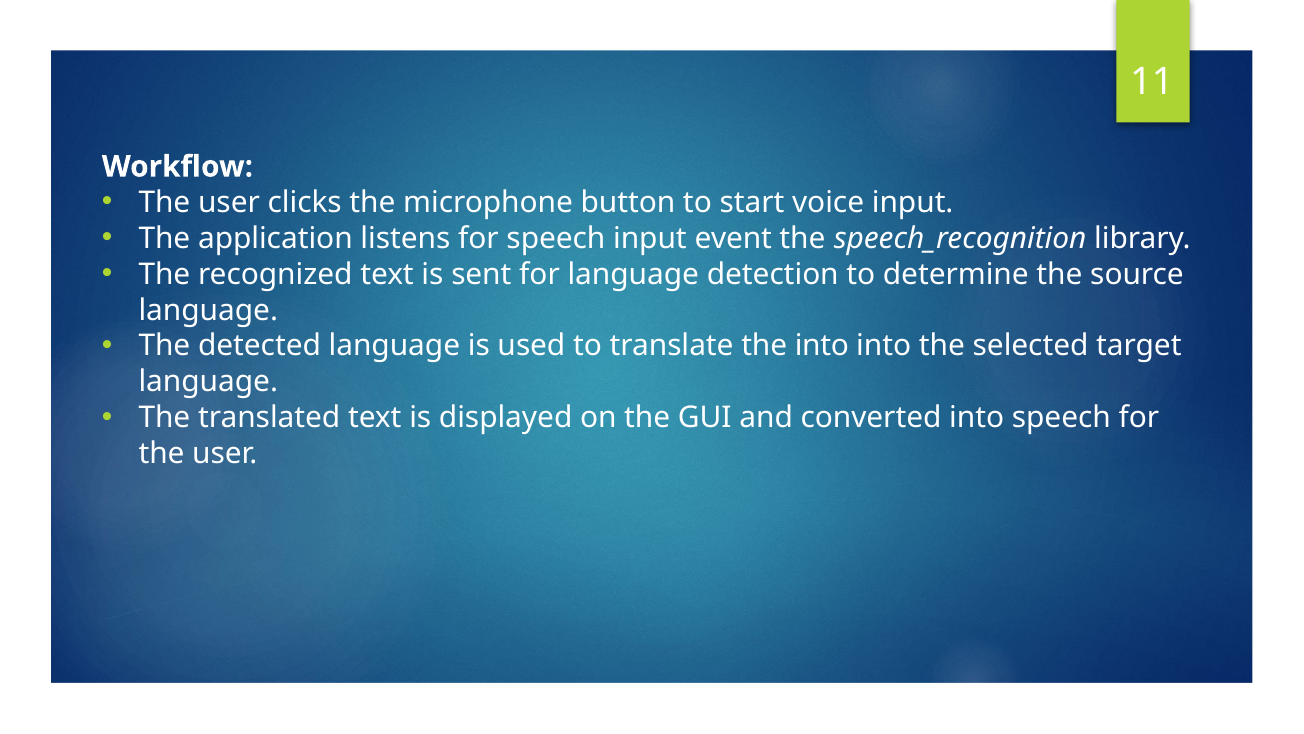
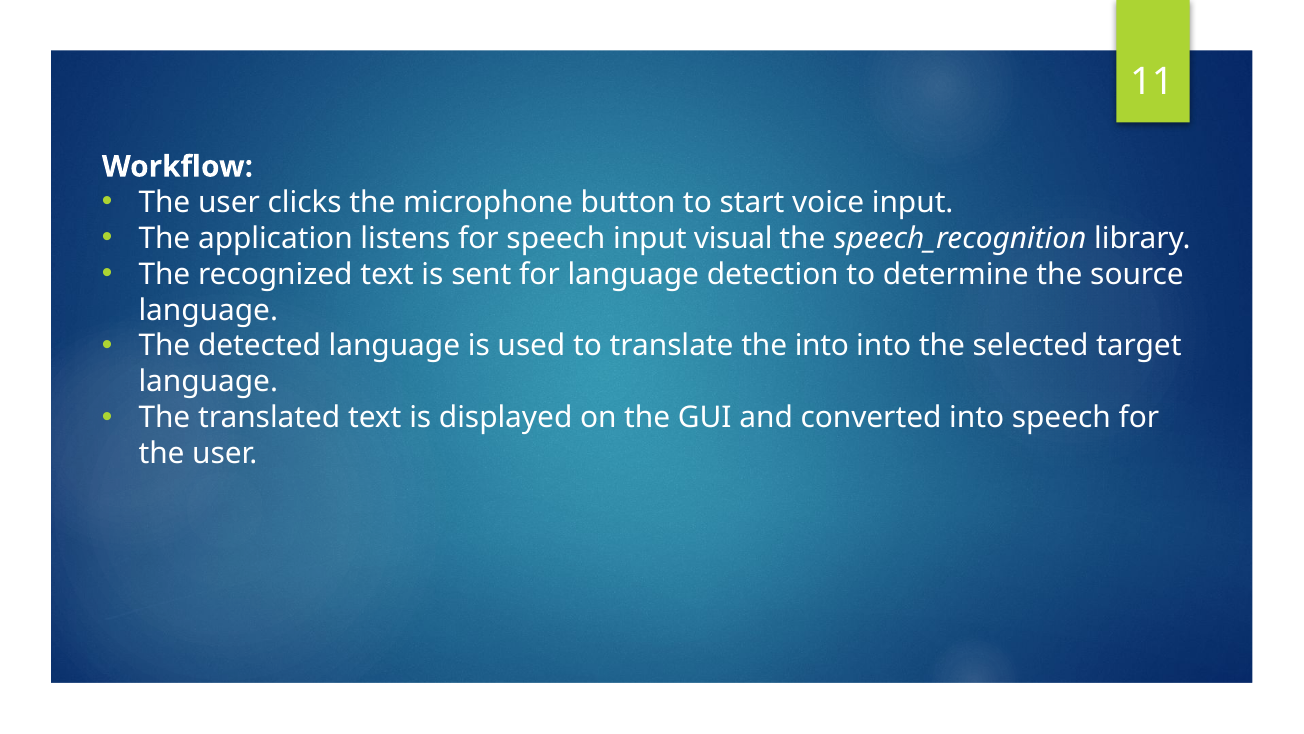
event: event -> visual (733, 238)
